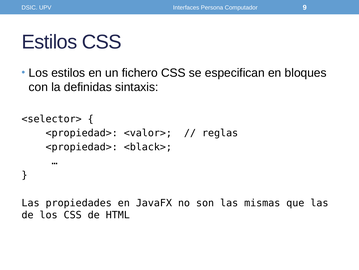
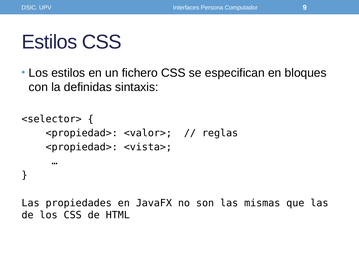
<black>: <black> -> <vista> (148, 147)
